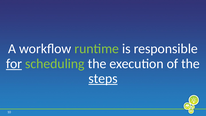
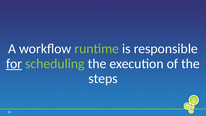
steps underline: present -> none (103, 78)
